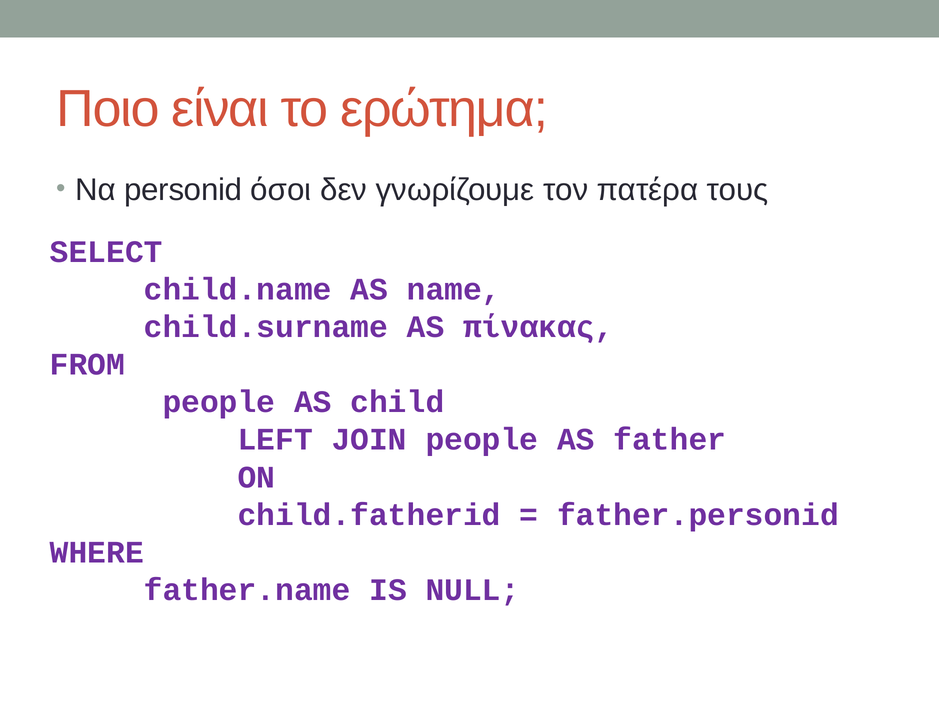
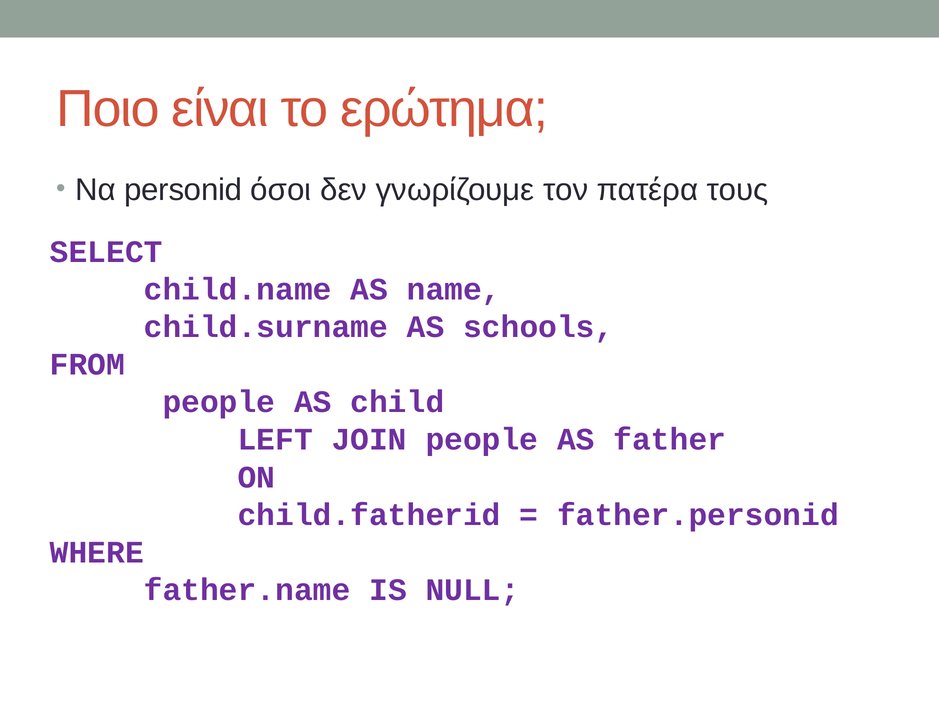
πίνακας: πίνακας -> schools (538, 327)
